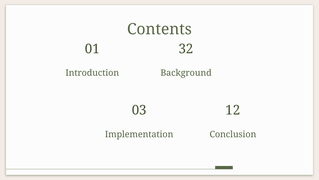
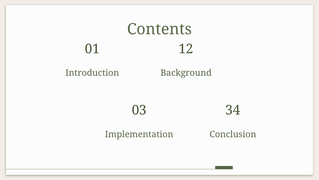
32: 32 -> 12 (186, 49)
12: 12 -> 34 (233, 110)
